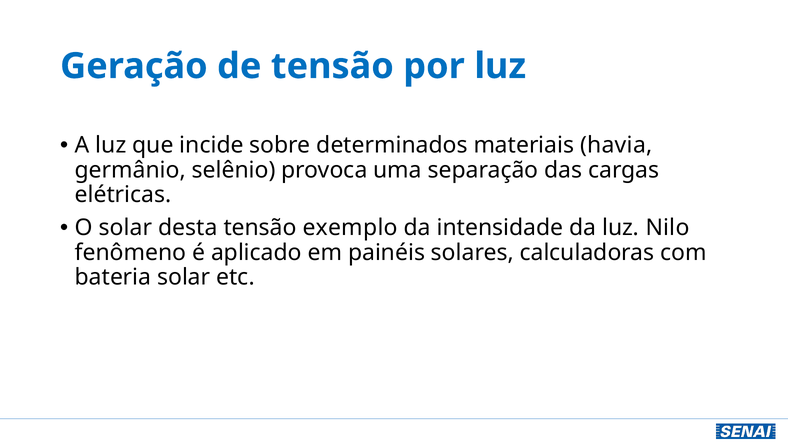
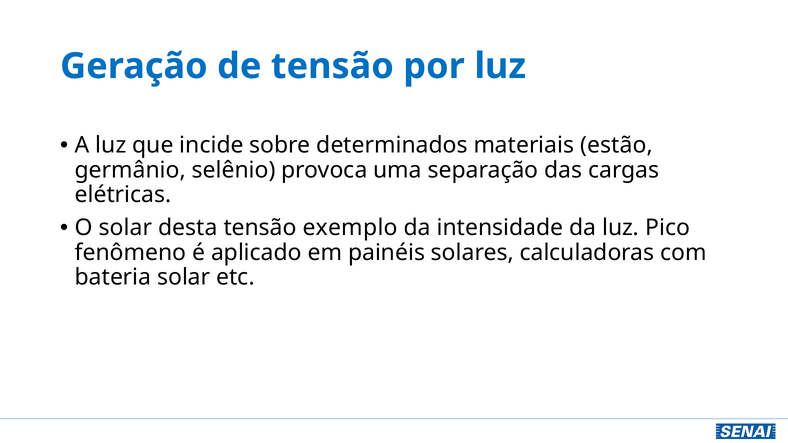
havia: havia -> estão (616, 145)
Nilo: Nilo -> Pico (668, 228)
